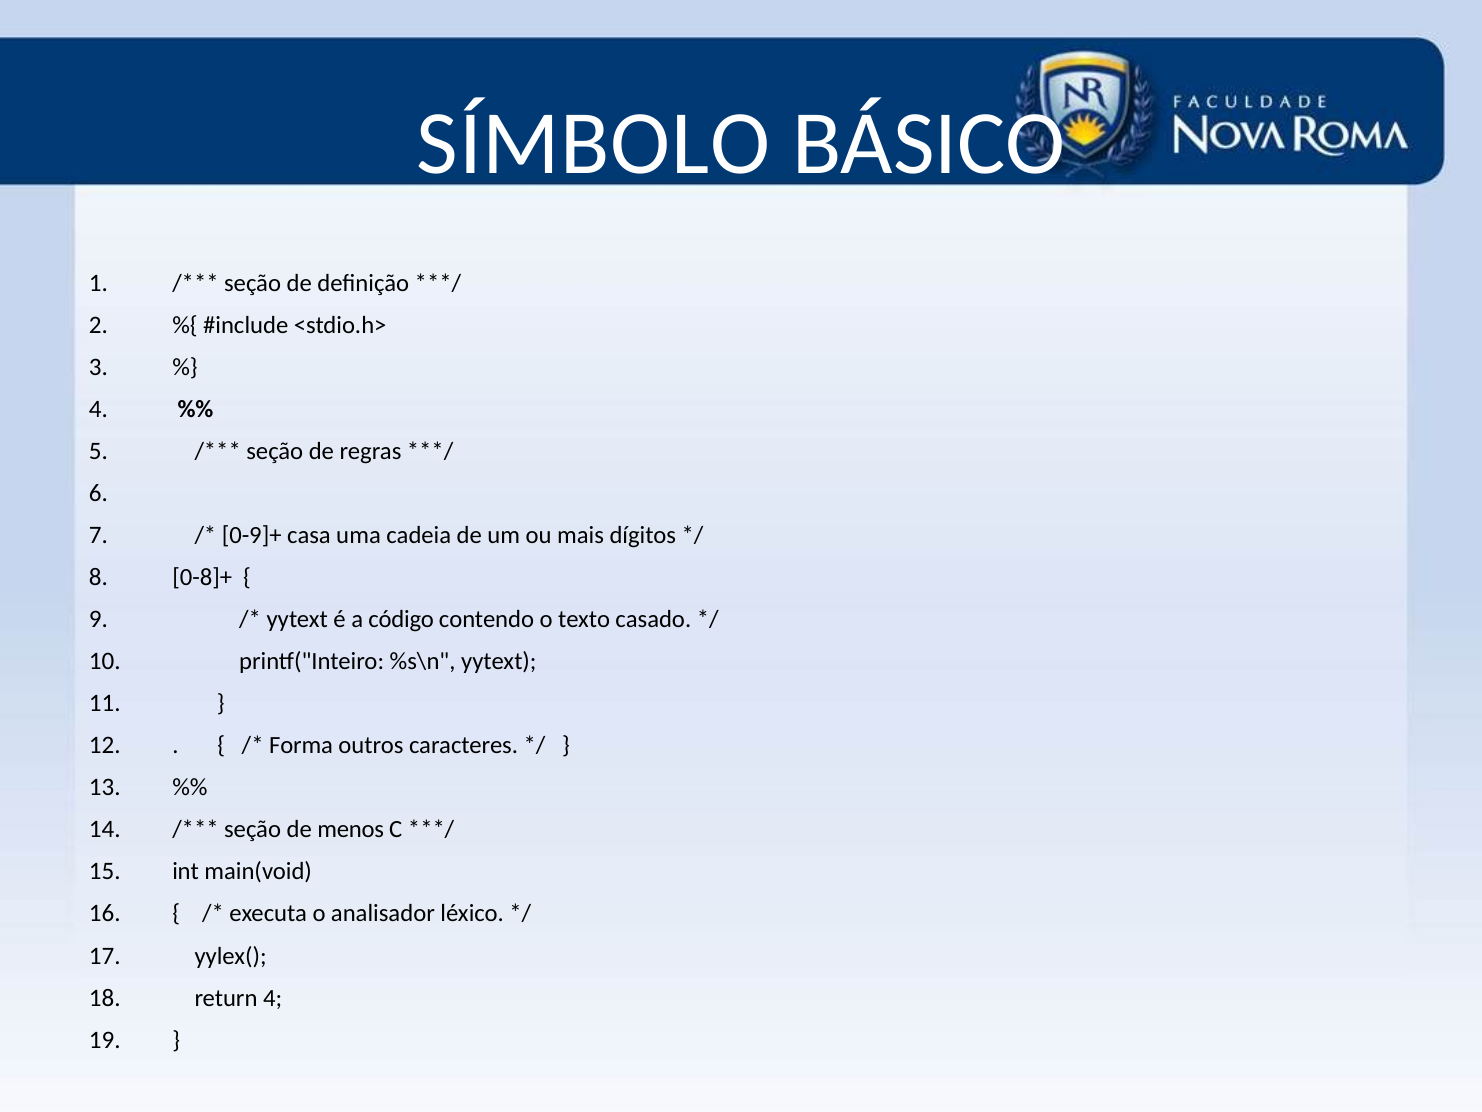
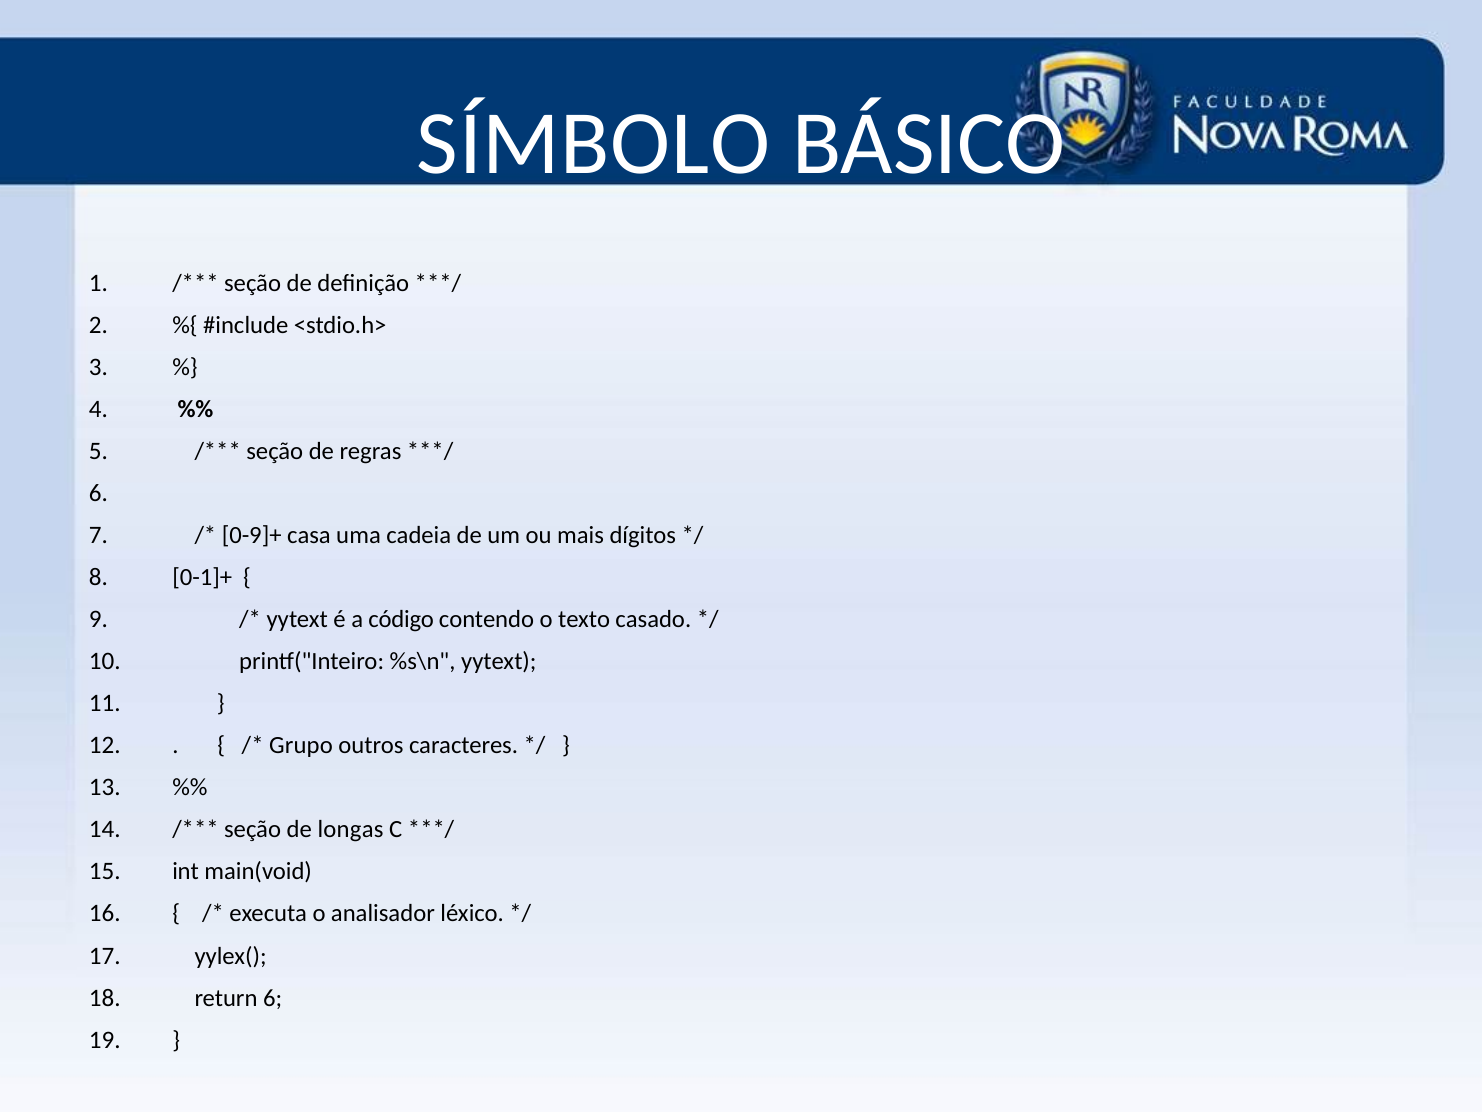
0-8]+: 0-8]+ -> 0-1]+ (202, 577)
Forma: Forma -> Grupo (301, 745)
menos: menos -> longas (351, 829)
return 4: 4 -> 6 (273, 997)
